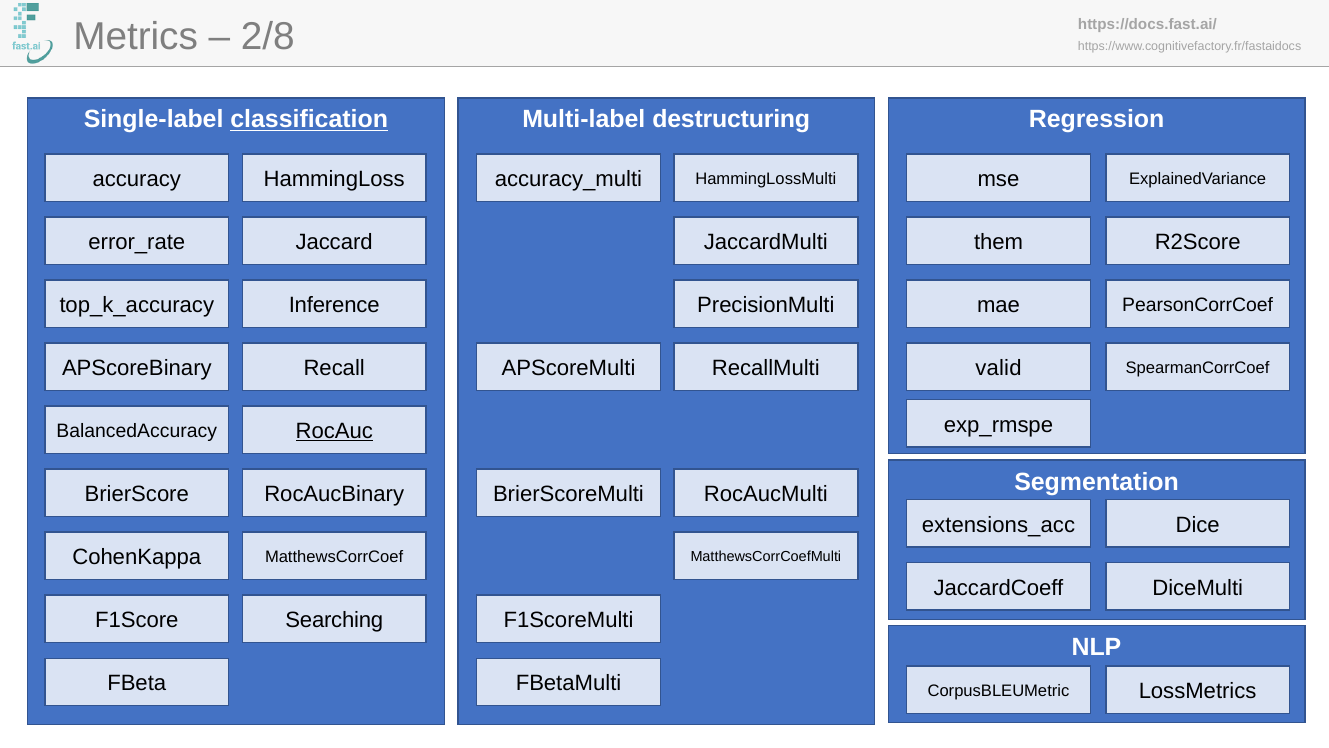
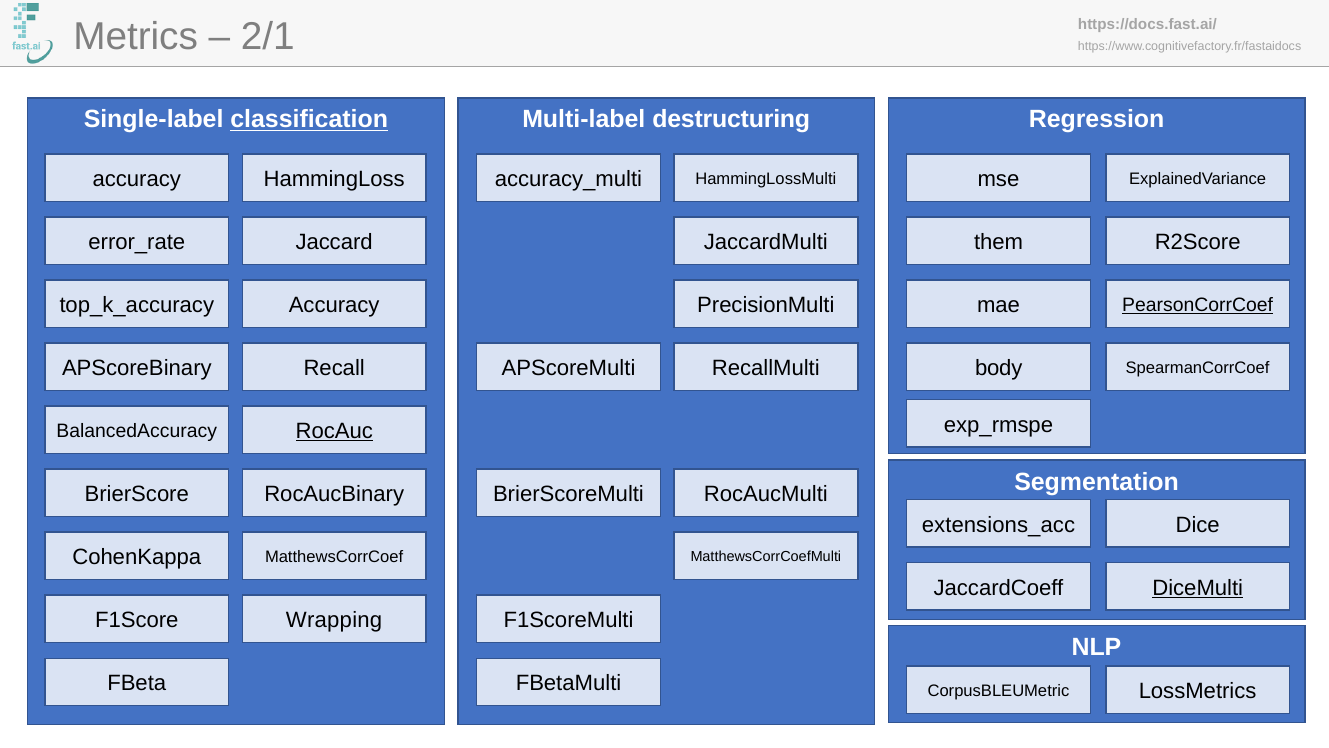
2/8: 2/8 -> 2/1 (268, 36)
Inference: Inference -> Accuracy (334, 305)
PearsonCorrCoef underline: none -> present (1198, 305)
valid: valid -> body (999, 368)
DiceMulti underline: none -> present (1198, 588)
Searching: Searching -> Wrapping (334, 620)
